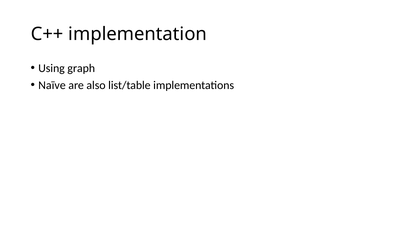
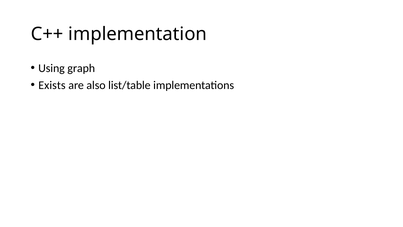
Naïve: Naïve -> Exists (52, 85)
